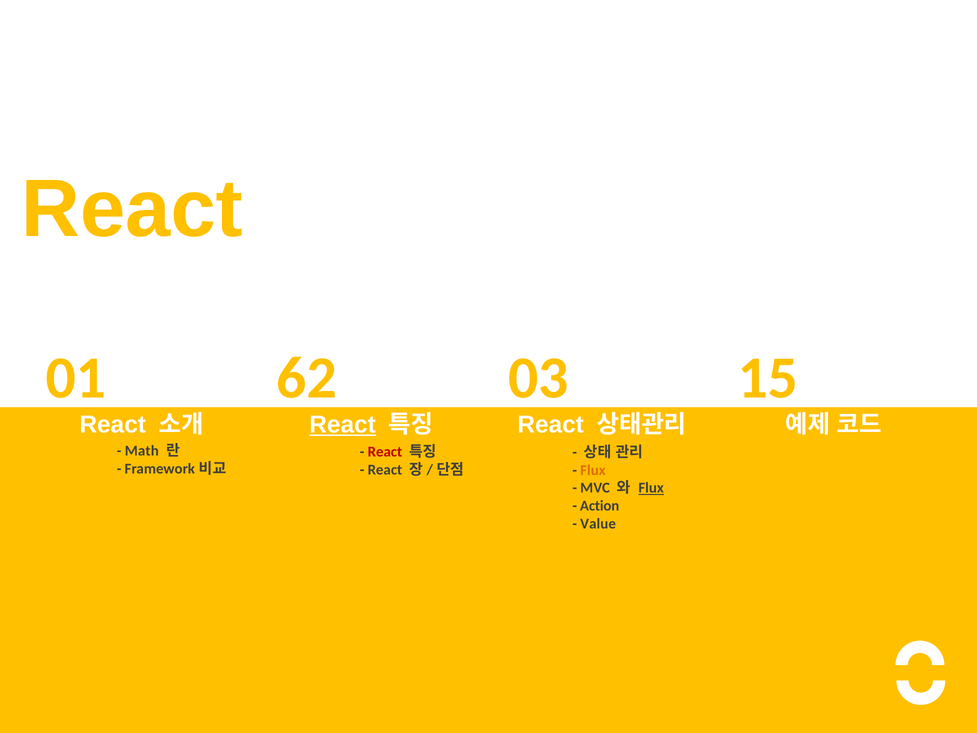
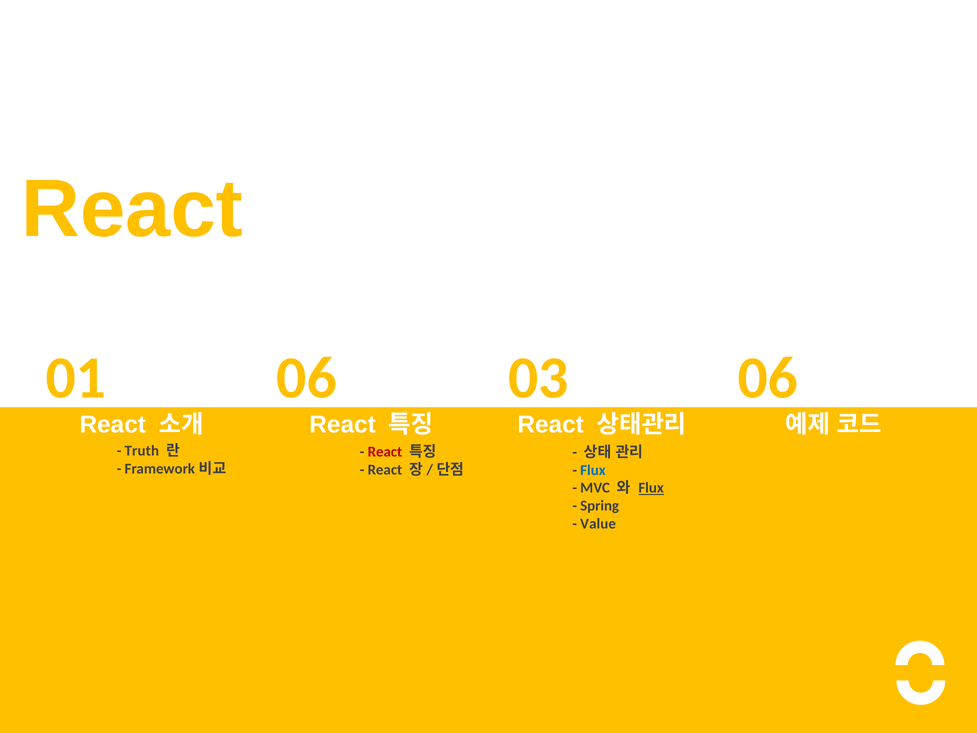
01 62: 62 -> 06 (307, 378)
03 15: 15 -> 06 (768, 378)
React underline: present -> none (343, 425)
Math: Math -> Truth (142, 451)
Flux colour: orange -> blue (593, 470)
Action: Action -> Spring (600, 506)
